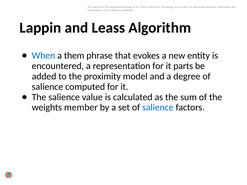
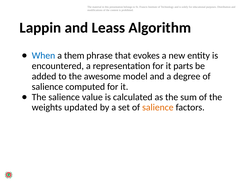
proximity: proximity -> awesome (102, 76)
member: member -> updated (81, 108)
salience colour: blue -> orange (158, 108)
